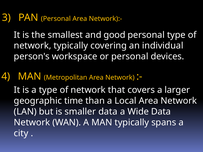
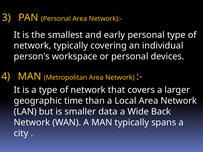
good: good -> early (114, 35)
Wide Data: Data -> Back (161, 112)
